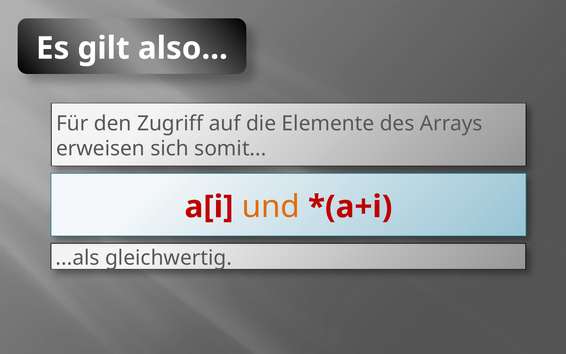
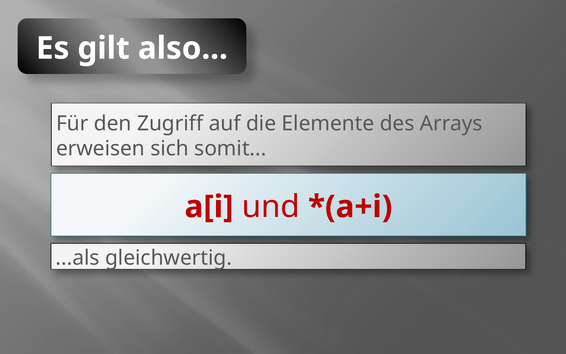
und colour: orange -> red (271, 207)
